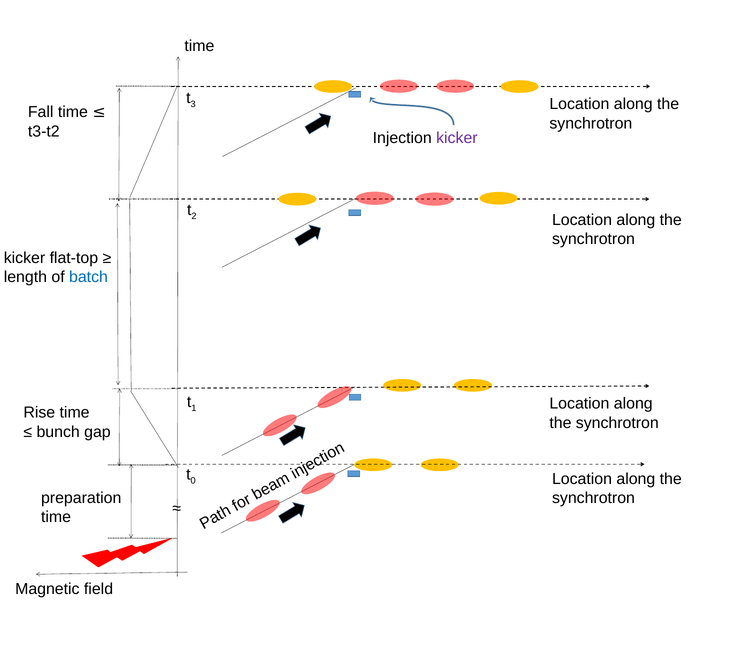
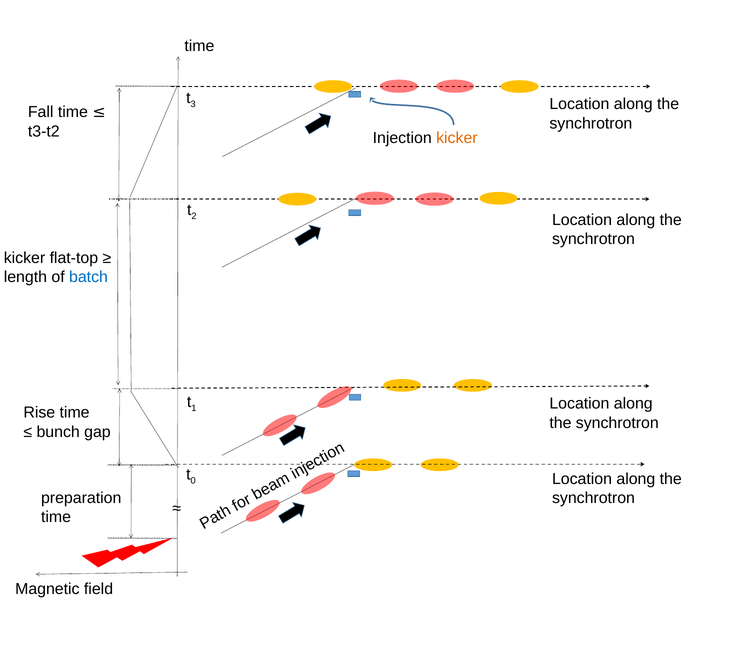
kicker colour: purple -> orange (457, 138)
